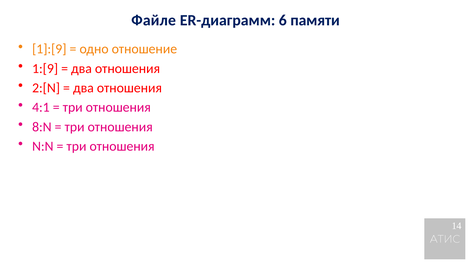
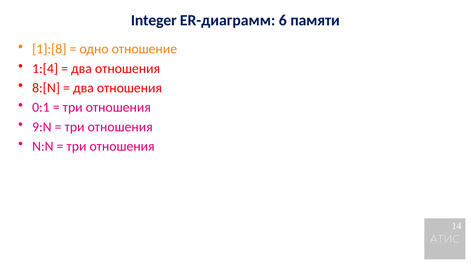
Файле: Файле -> Integer (154, 20)
1]:[9: 1]:[9 -> 1]:[8 (49, 49)
1:[9: 1:[9 -> 1:[4 (45, 69)
2:[N: 2:[N -> 8:[N (46, 88)
4:1: 4:1 -> 0:1 (41, 107)
8:N: 8:N -> 9:N (42, 127)
